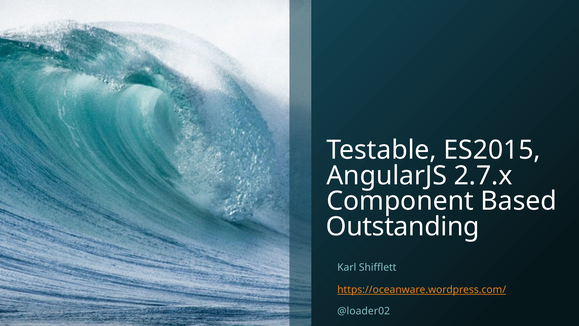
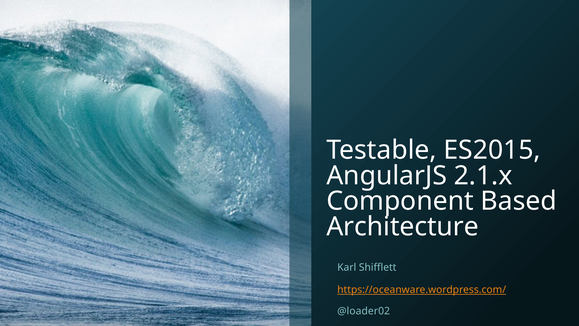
2.7.x: 2.7.x -> 2.1.x (483, 175)
Outstanding: Outstanding -> Architecture (403, 226)
